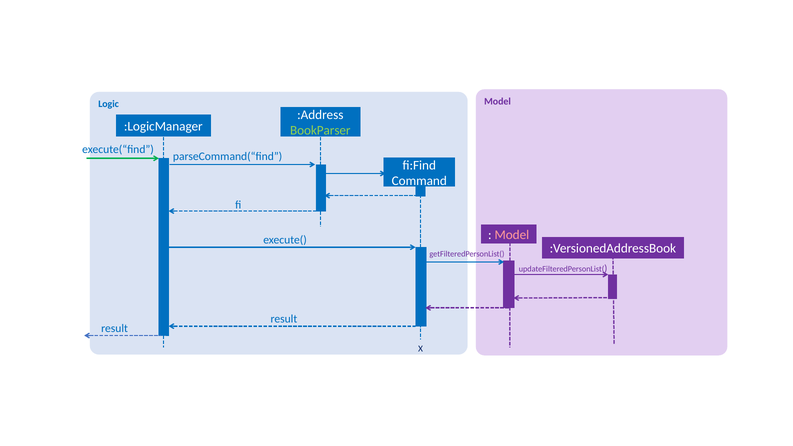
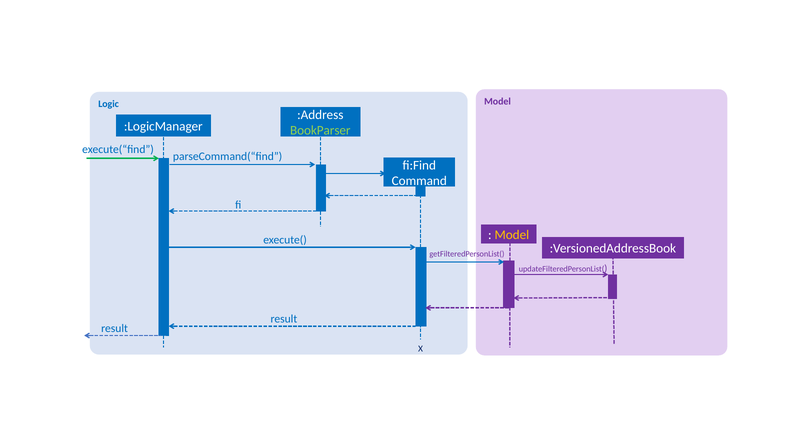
Model colour: pink -> yellow (512, 235)
